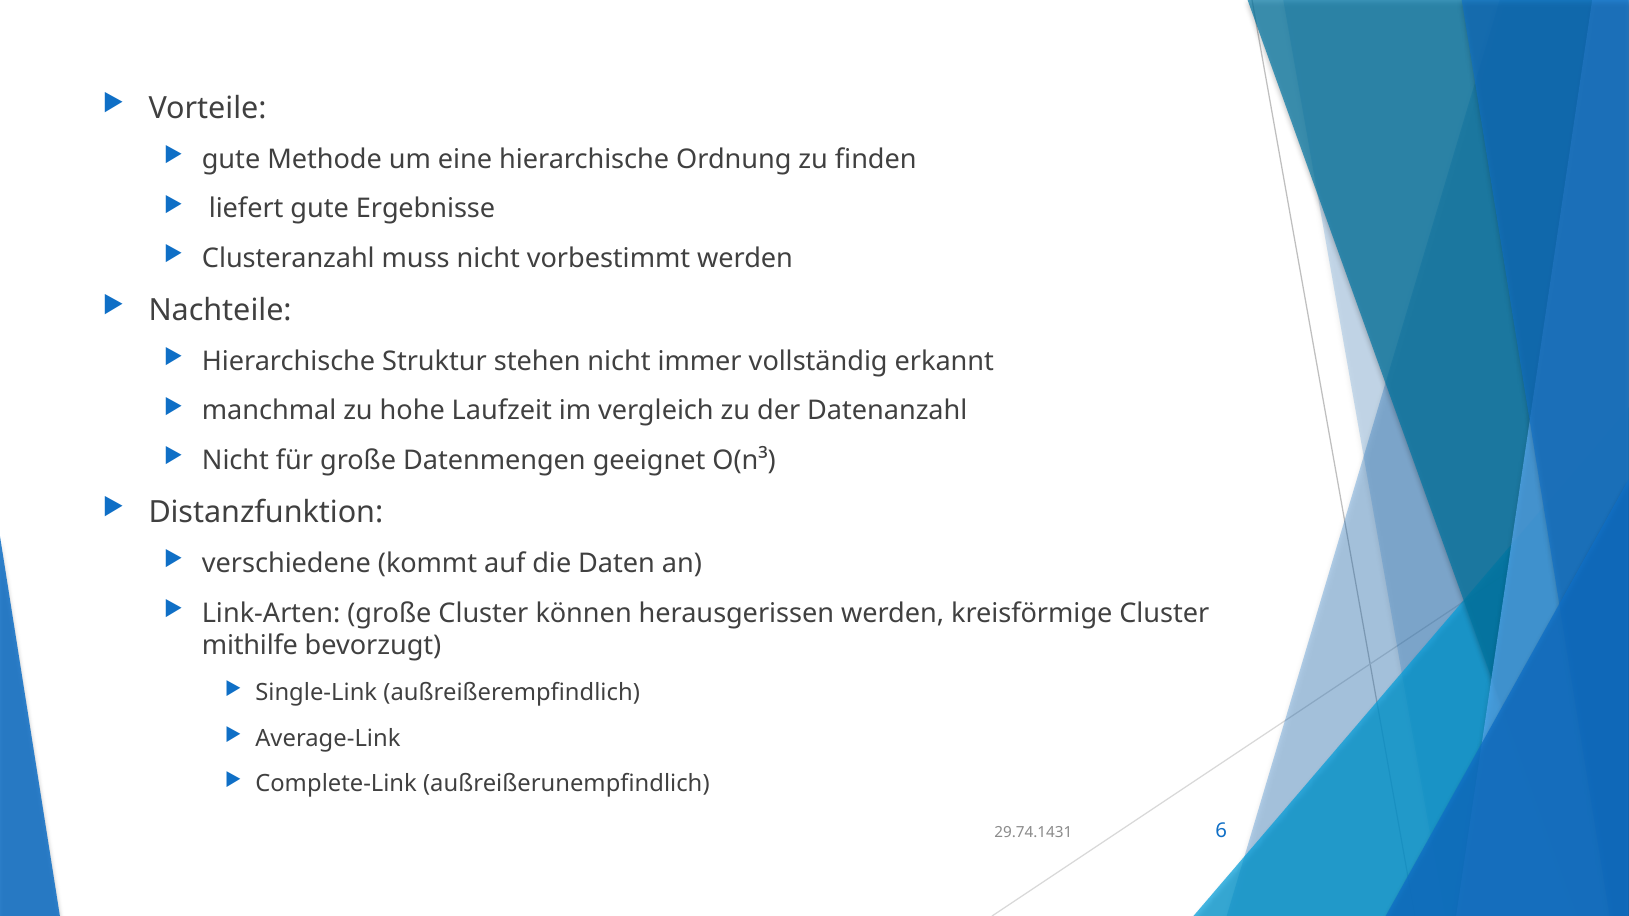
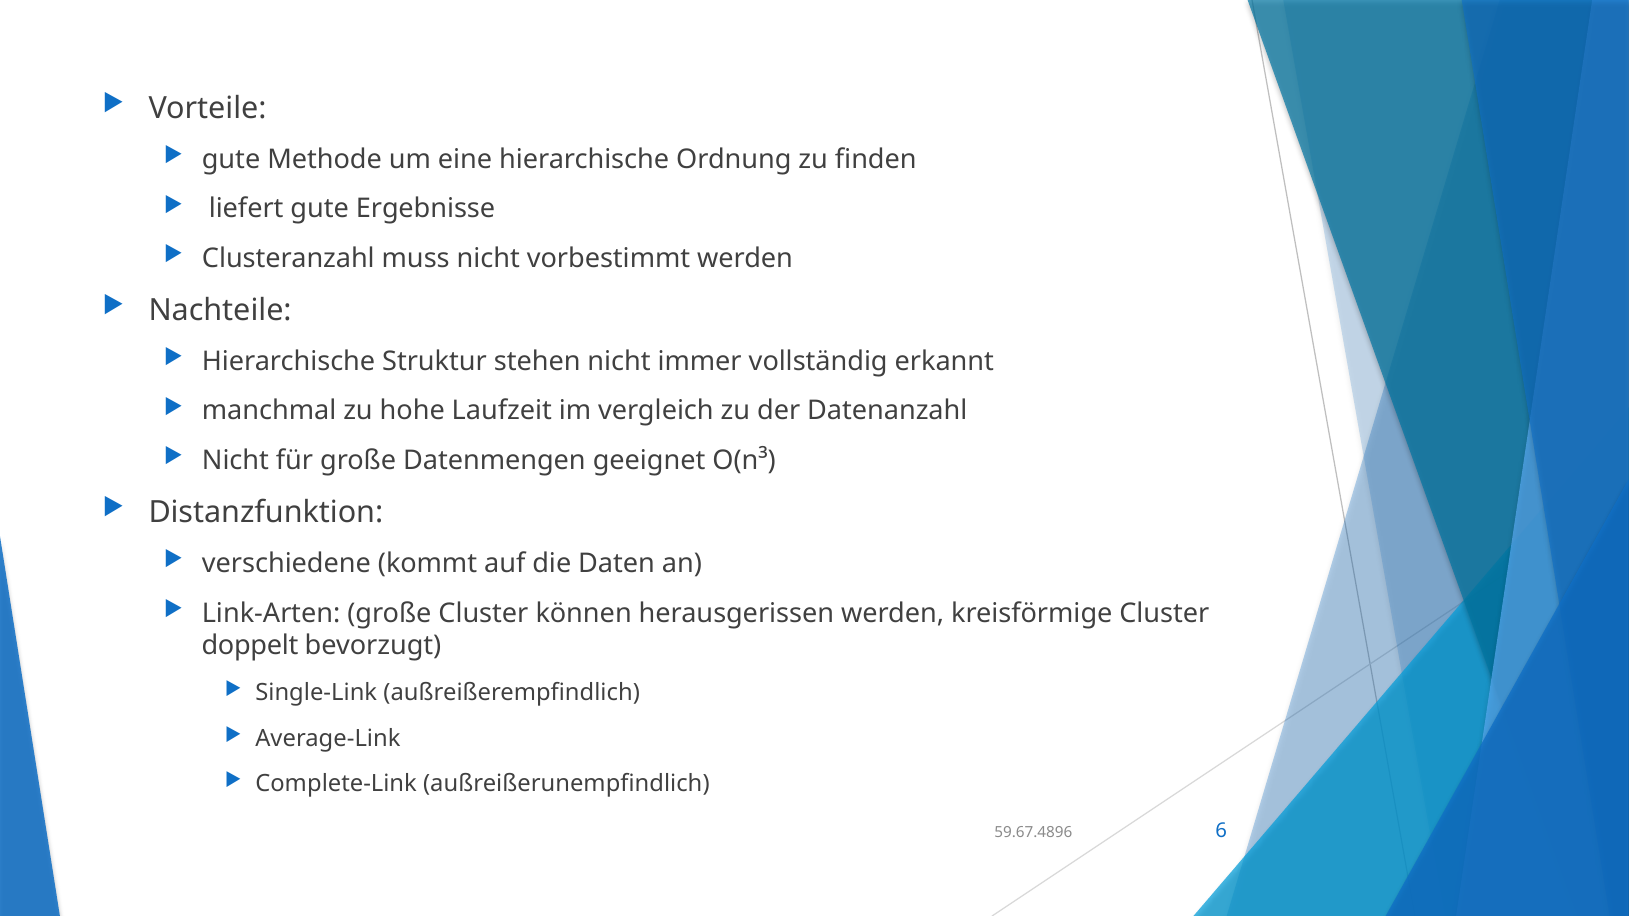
mithilfe: mithilfe -> doppelt (250, 646)
29.74.1431: 29.74.1431 -> 59.67.4896 (1033, 833)
